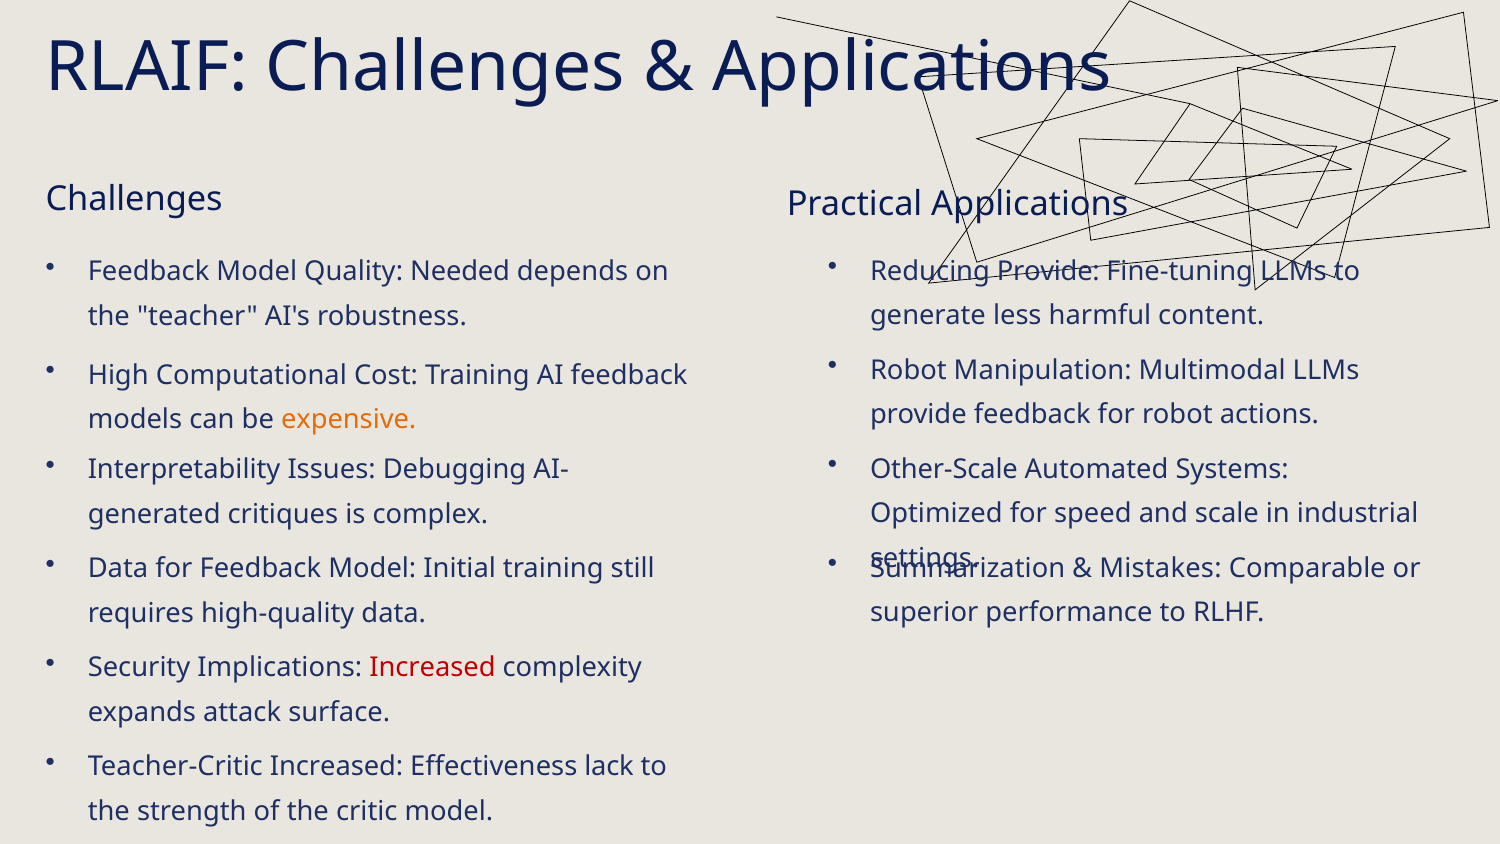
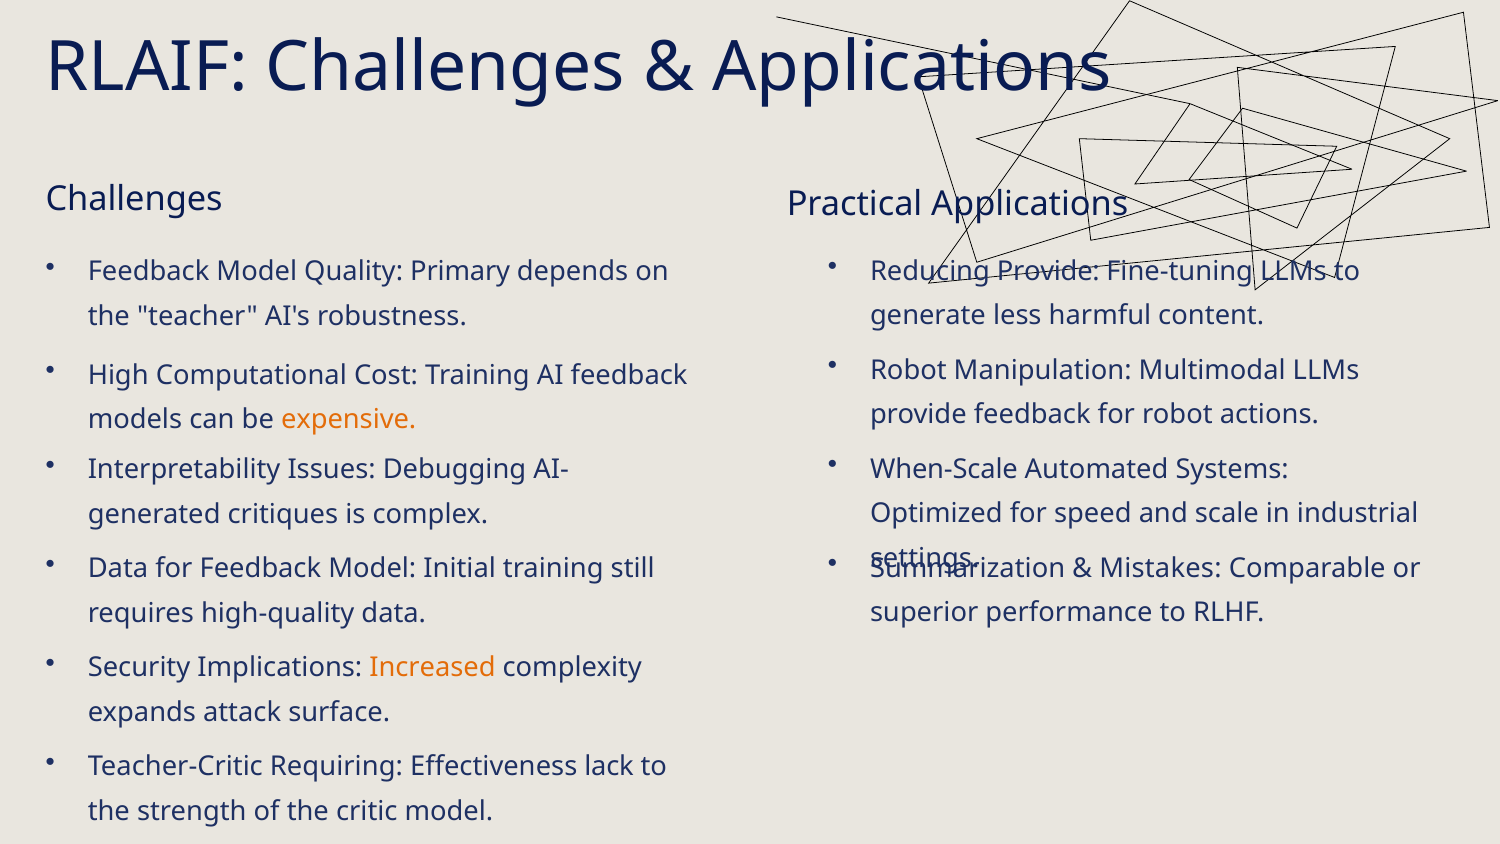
Needed: Needed -> Primary (460, 271)
Other-Scale: Other-Scale -> When-Scale (944, 469)
Increased colour: red -> orange (432, 668)
Teacher-Critic Increased: Increased -> Requiring (336, 767)
